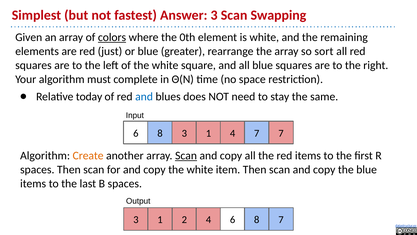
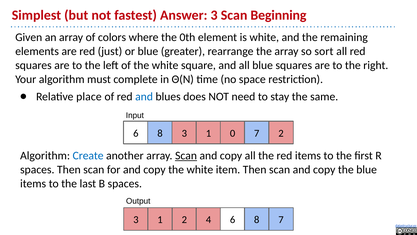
Swapping: Swapping -> Beginning (278, 15)
colors underline: present -> none (112, 37)
today: today -> place (89, 96)
1 4: 4 -> 0 (233, 133)
7 7: 7 -> 2 (281, 133)
Create colour: orange -> blue (88, 156)
